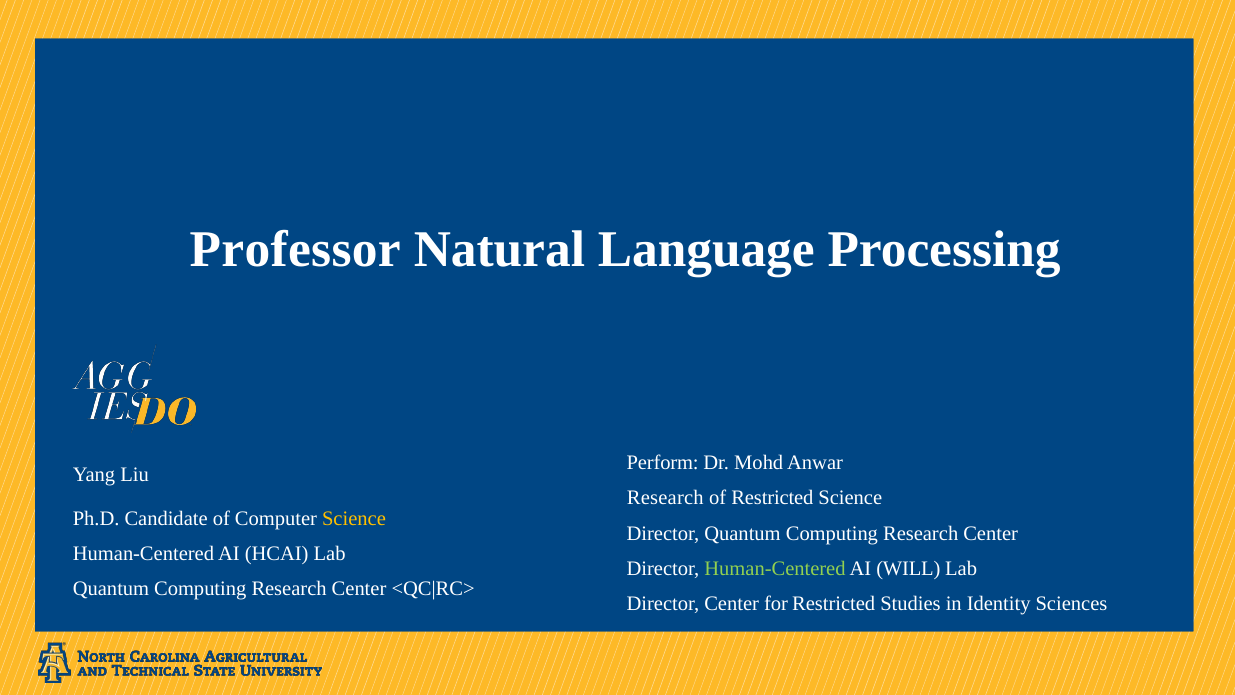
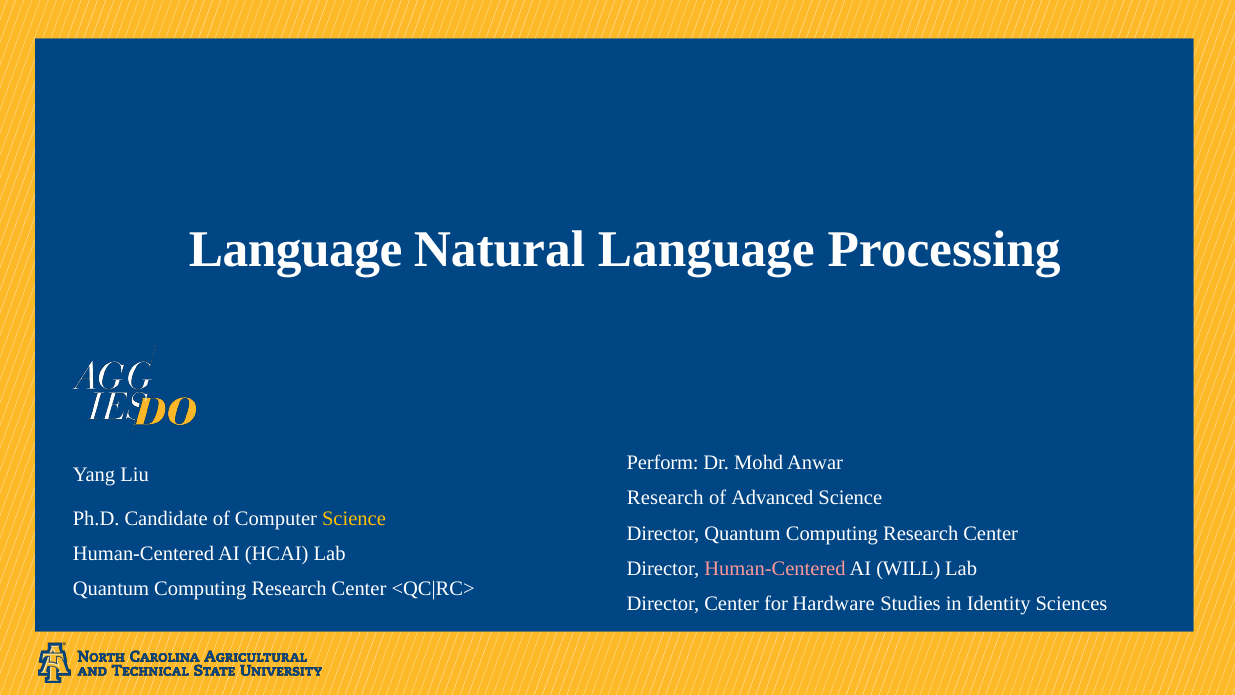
Professor: Professor -> Language (296, 249)
of Restricted: Restricted -> Advanced (772, 498)
Human-Centered colour: light green -> pink (775, 568)
for Restricted: Restricted -> Hardware (834, 603)
